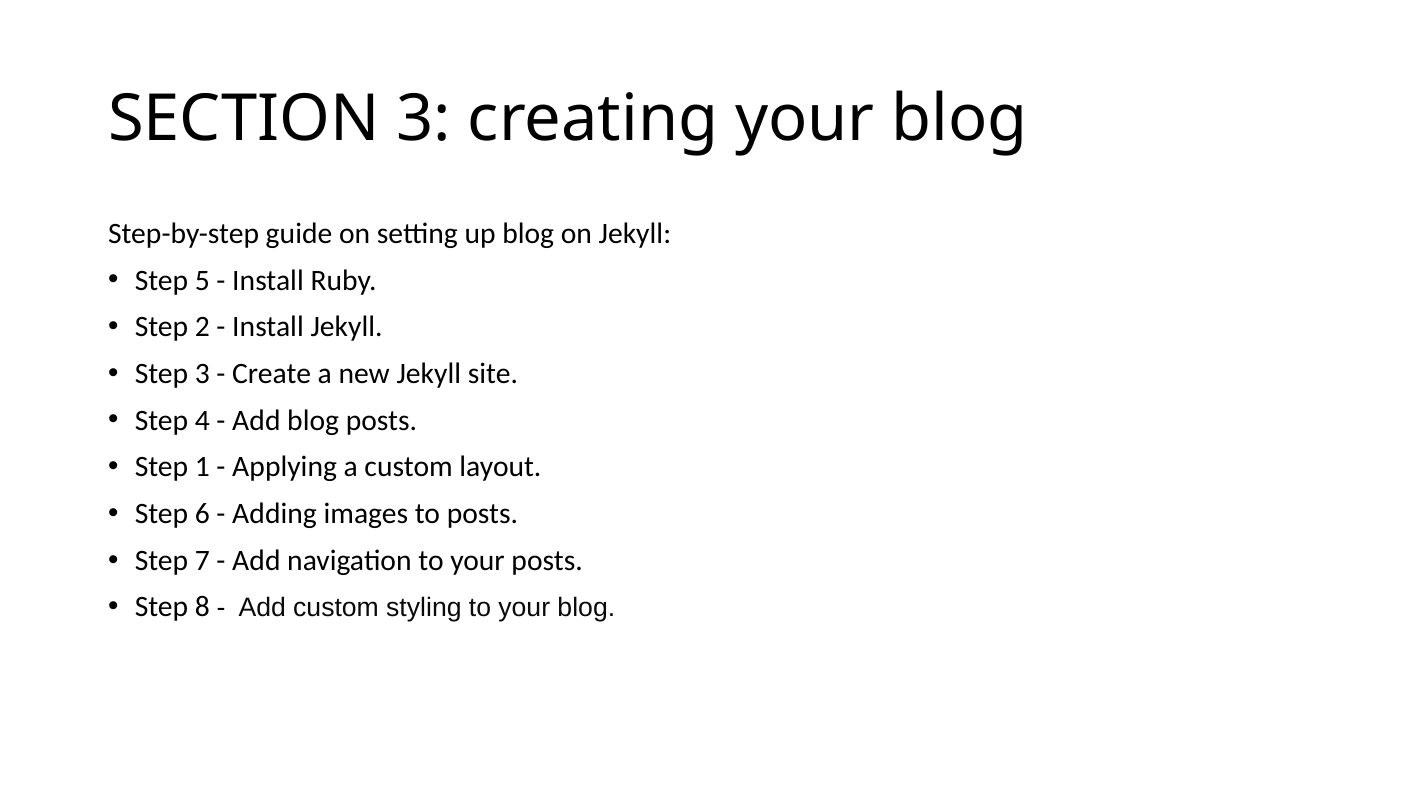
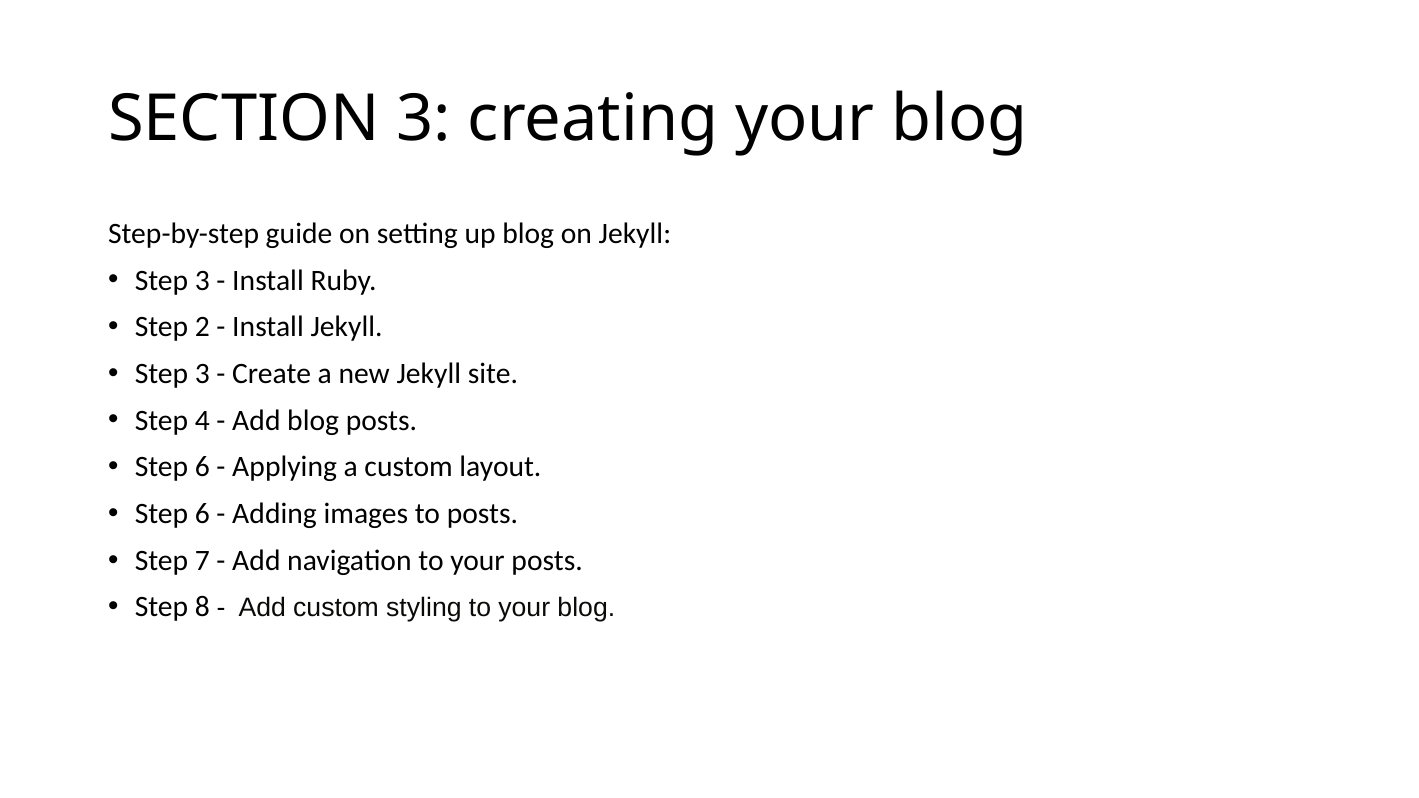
5: 5 -> 3 (202, 280)
1: 1 -> 6 (202, 467)
